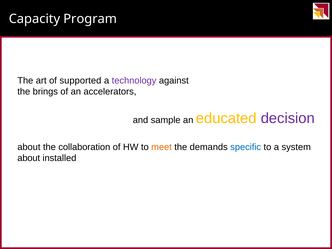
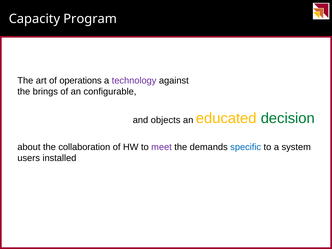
supported: supported -> operations (81, 81)
accelerators: accelerators -> configurable (110, 92)
sample: sample -> objects (166, 120)
decision colour: purple -> green (288, 118)
meet colour: orange -> purple (162, 147)
about: about -> users (29, 158)
